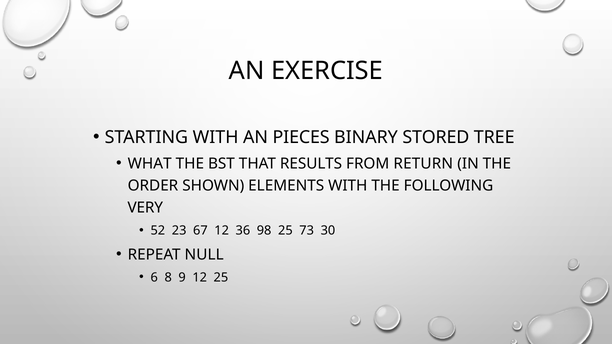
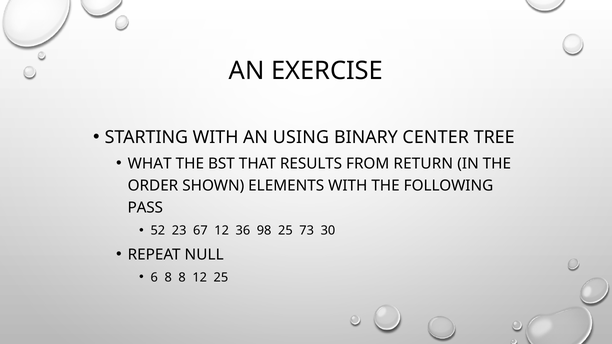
PIECES: PIECES -> USING (301, 137)
STORED: STORED -> CENTER (436, 137)
VERY: VERY -> PASS (145, 208)
8 9: 9 -> 8 (182, 278)
